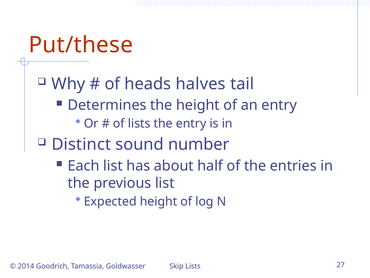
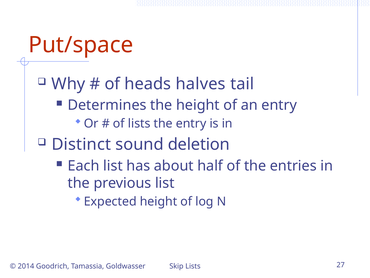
Put/these: Put/these -> Put/space (81, 45)
number: number -> deletion (199, 144)
